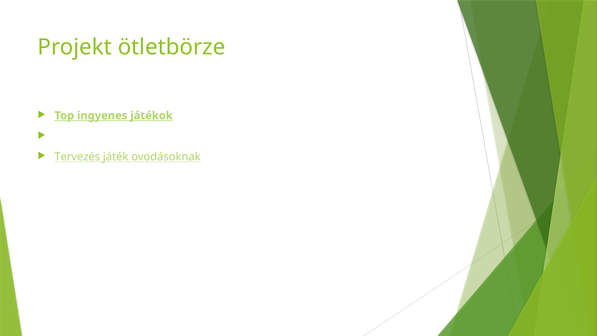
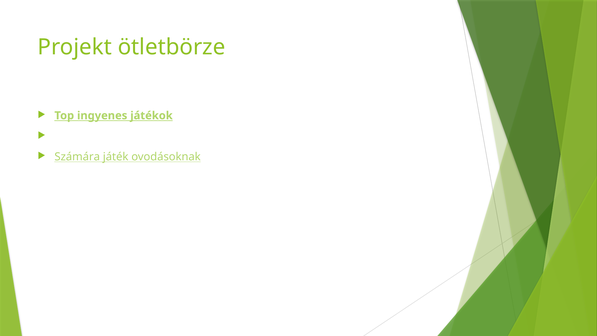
Tervezés: Tervezés -> Számára (77, 157)
